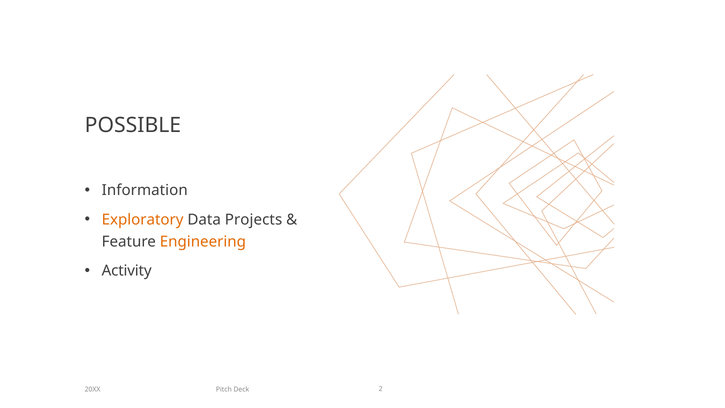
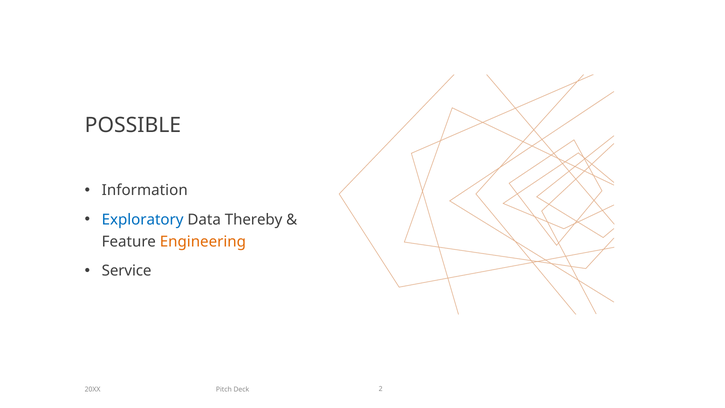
Exploratory colour: orange -> blue (143, 220)
Projects: Projects -> Thereby (254, 220)
Activity: Activity -> Service (127, 271)
